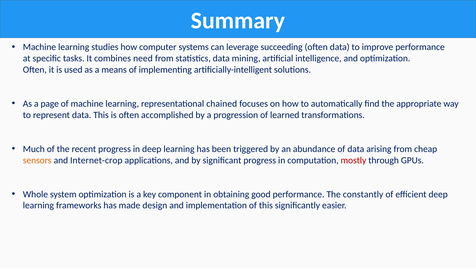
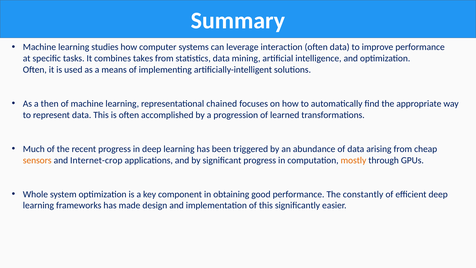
succeeding: succeeding -> interaction (282, 47)
need: need -> takes (143, 58)
page: page -> then (50, 104)
mostly colour: red -> orange (353, 160)
